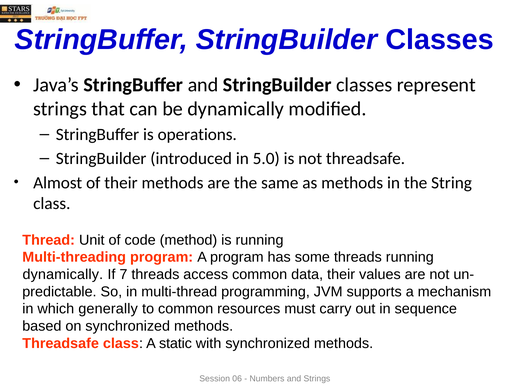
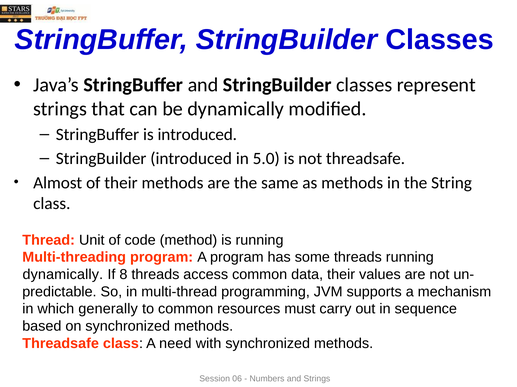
is operations: operations -> introduced (197, 135)
7: 7 -> 8 (123, 275)
static: static -> need (175, 344)
